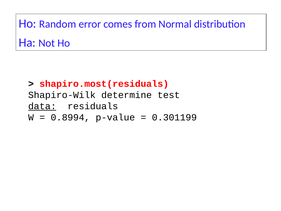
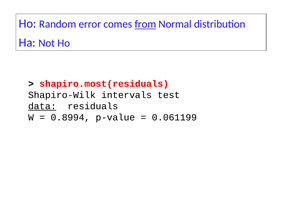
from underline: none -> present (145, 24)
determine: determine -> intervals (127, 95)
0.301199: 0.301199 -> 0.061199 (174, 117)
